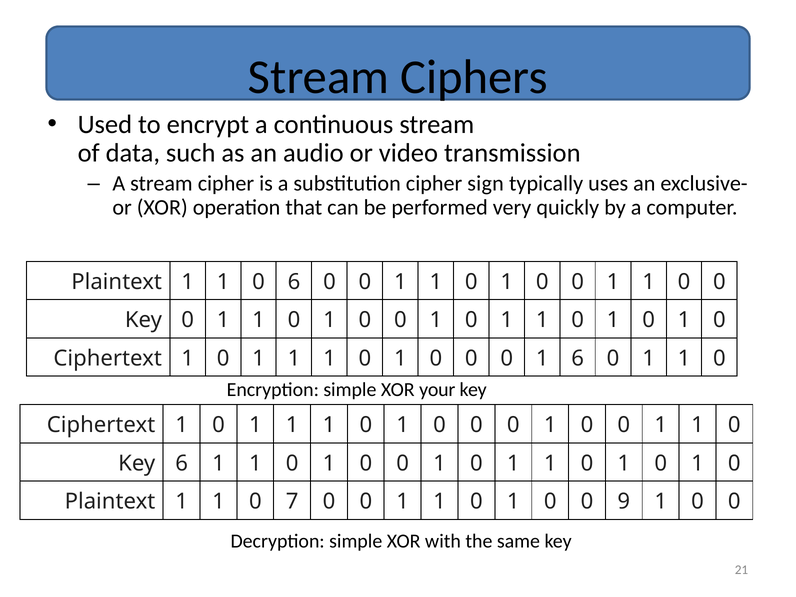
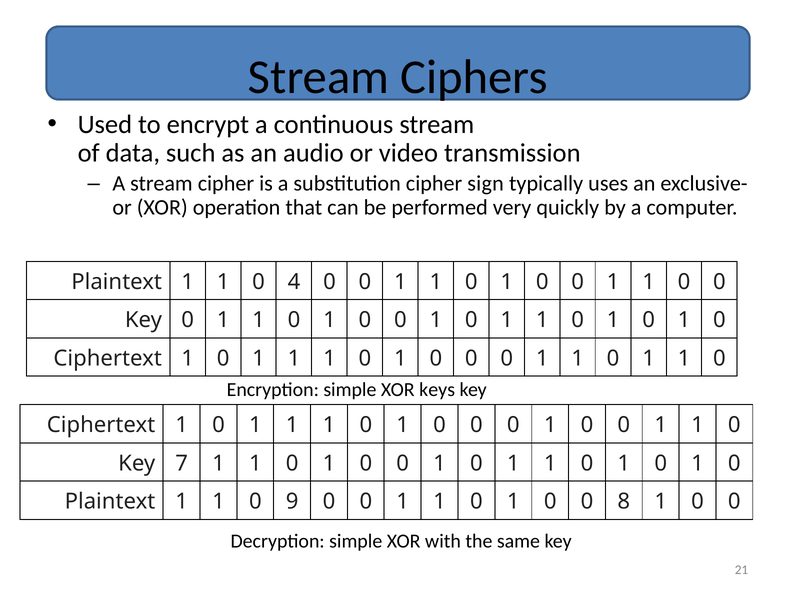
0 6: 6 -> 4 (294, 282)
6: 6 -> 1 (578, 358)
your: your -> keys (437, 390)
Key 6: 6 -> 7 (182, 463)
7: 7 -> 9 (292, 502)
9: 9 -> 8 (624, 502)
